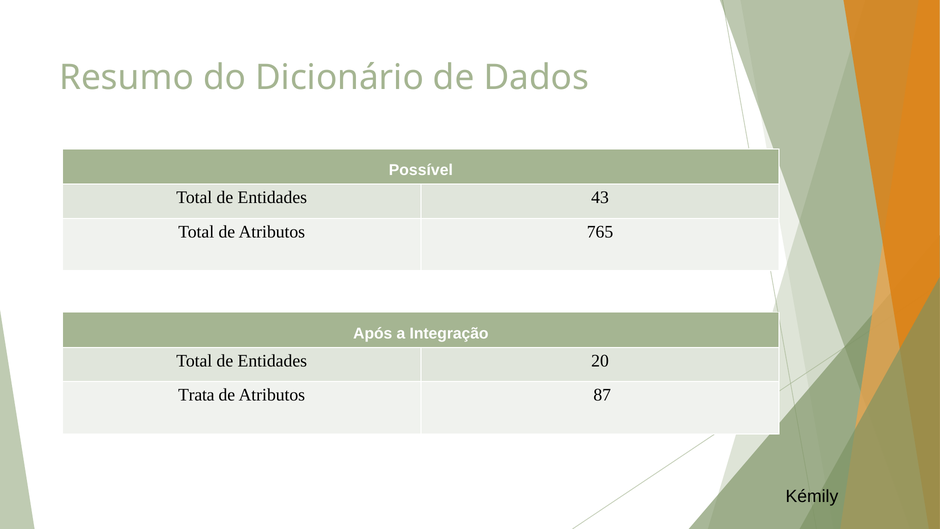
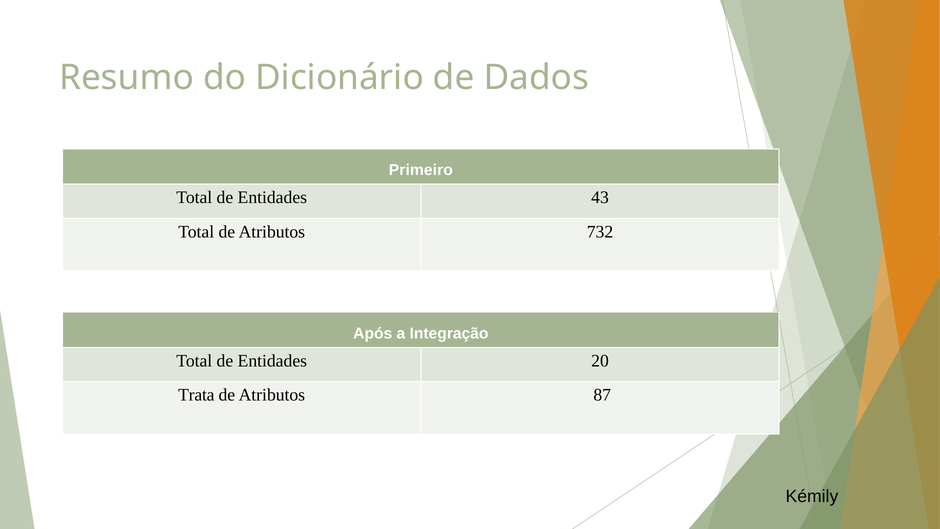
Possível: Possível -> Primeiro (421, 170)
765: 765 -> 732 (600, 232)
